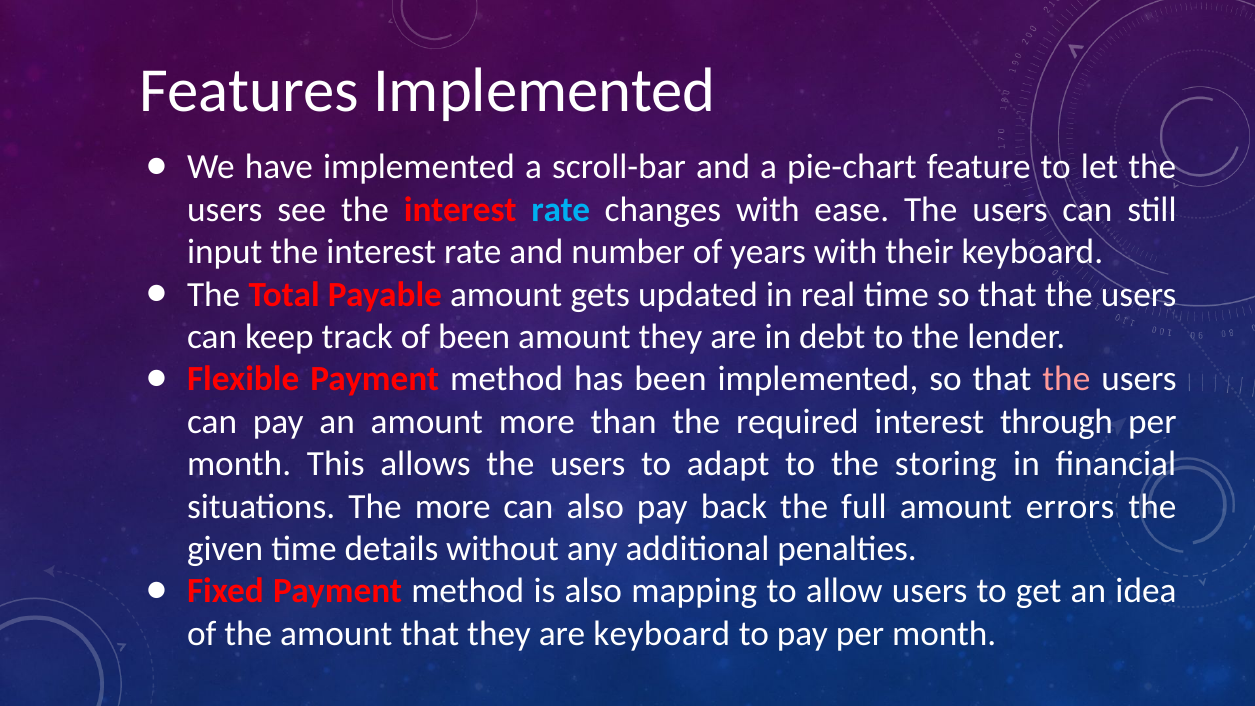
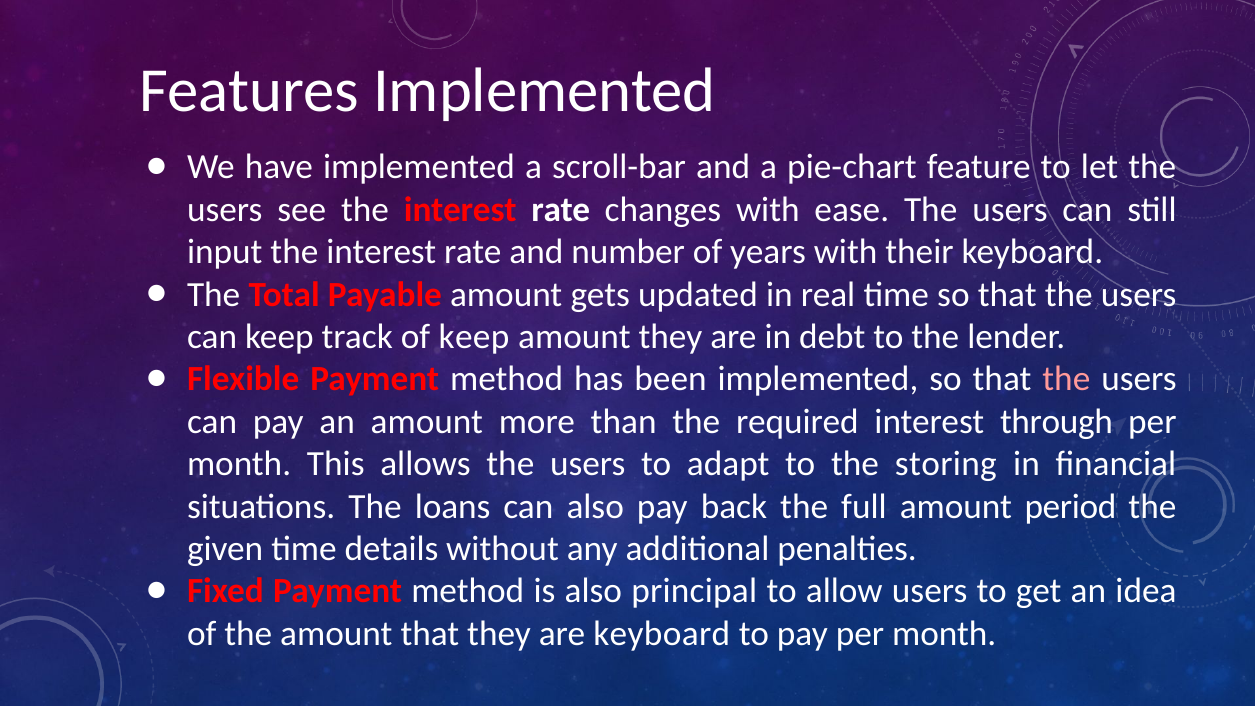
rate colour: light blue -> white (561, 210)
of been: been -> keep (474, 337)
The more: more -> loans (453, 506)
errors: errors -> period (1070, 506)
mapping: mapping -> principal (694, 591)
